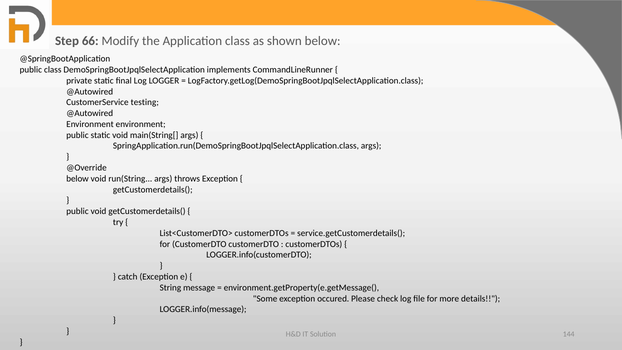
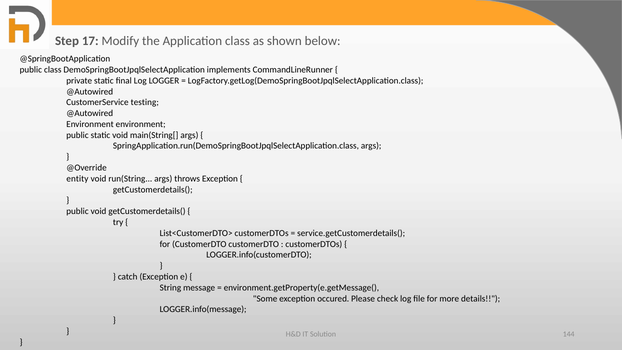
66: 66 -> 17 (90, 41)
below: below -> entity (77, 179)
